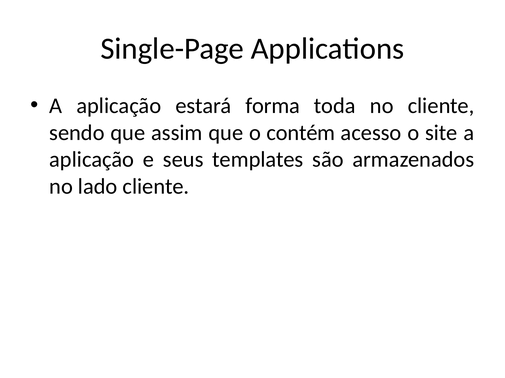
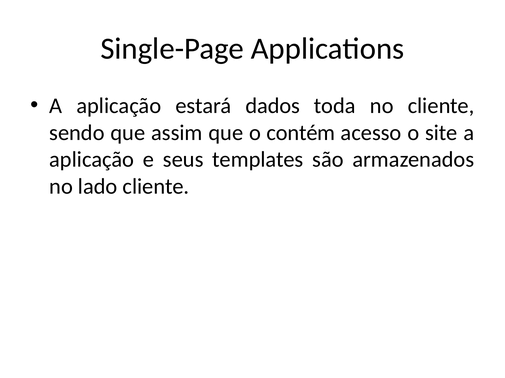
forma: forma -> dados (273, 106)
